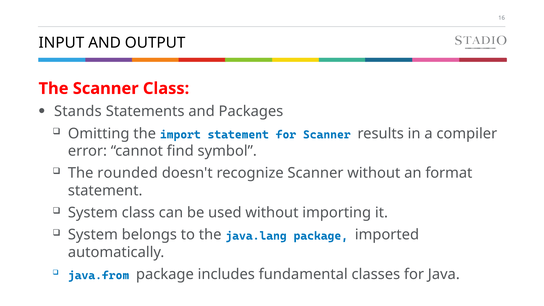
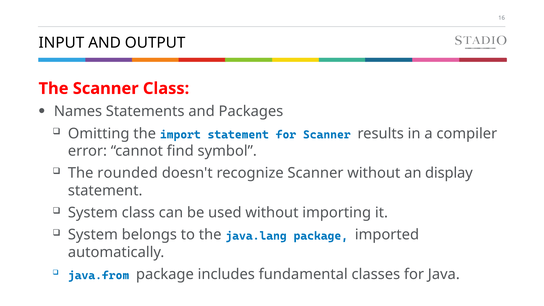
Stands: Stands -> Names (78, 111)
format: format -> display (449, 173)
